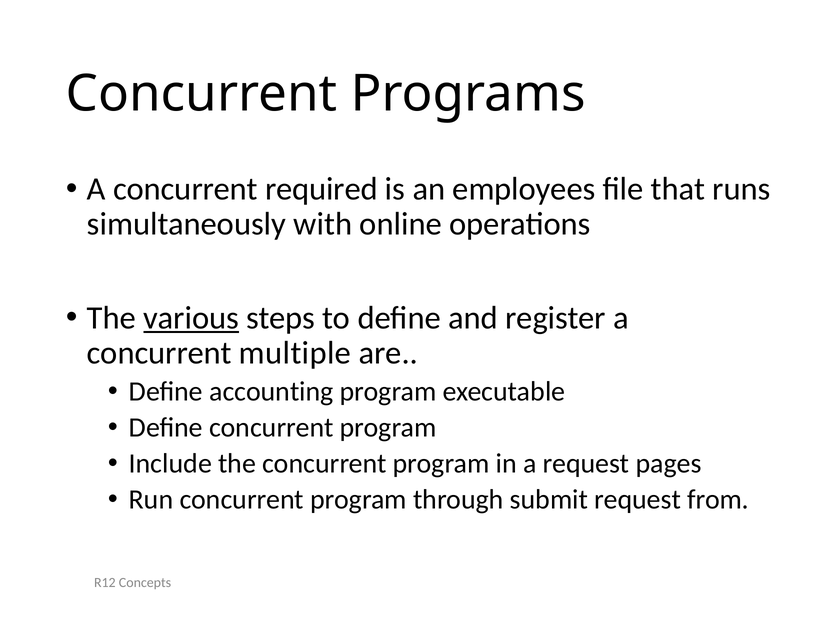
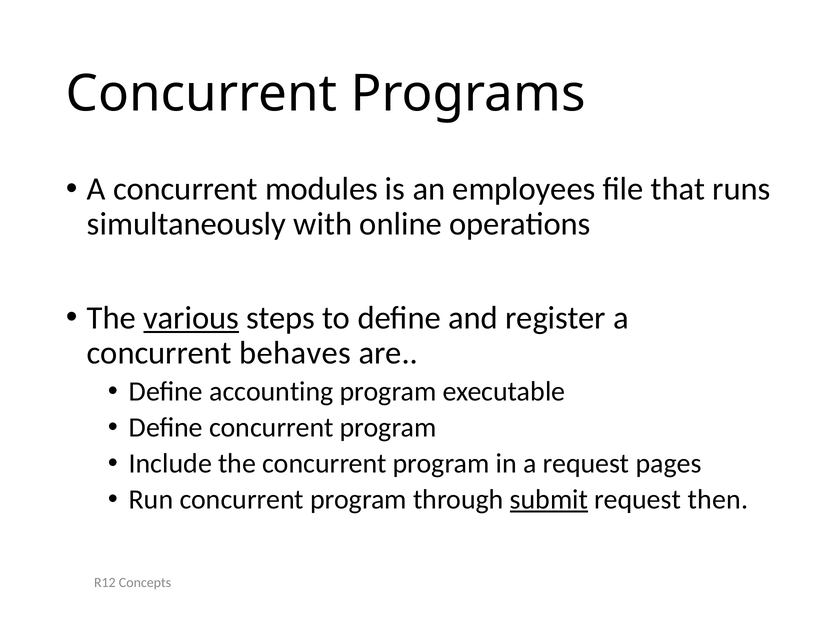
required: required -> modules (321, 189)
multiple: multiple -> behaves (295, 353)
submit underline: none -> present (549, 499)
from: from -> then (718, 499)
